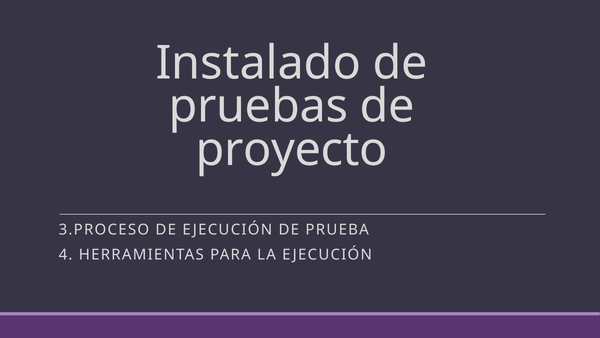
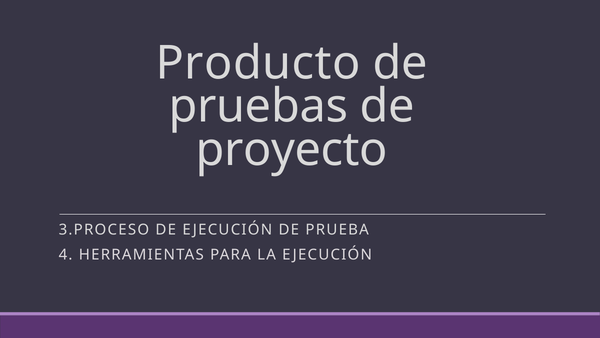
Instalado: Instalado -> Producto (258, 63)
